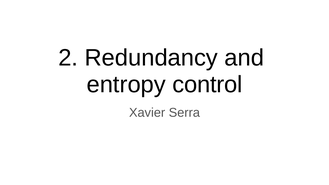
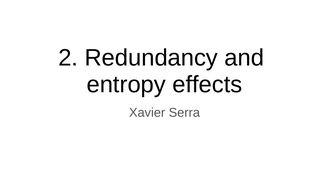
control: control -> effects (207, 84)
